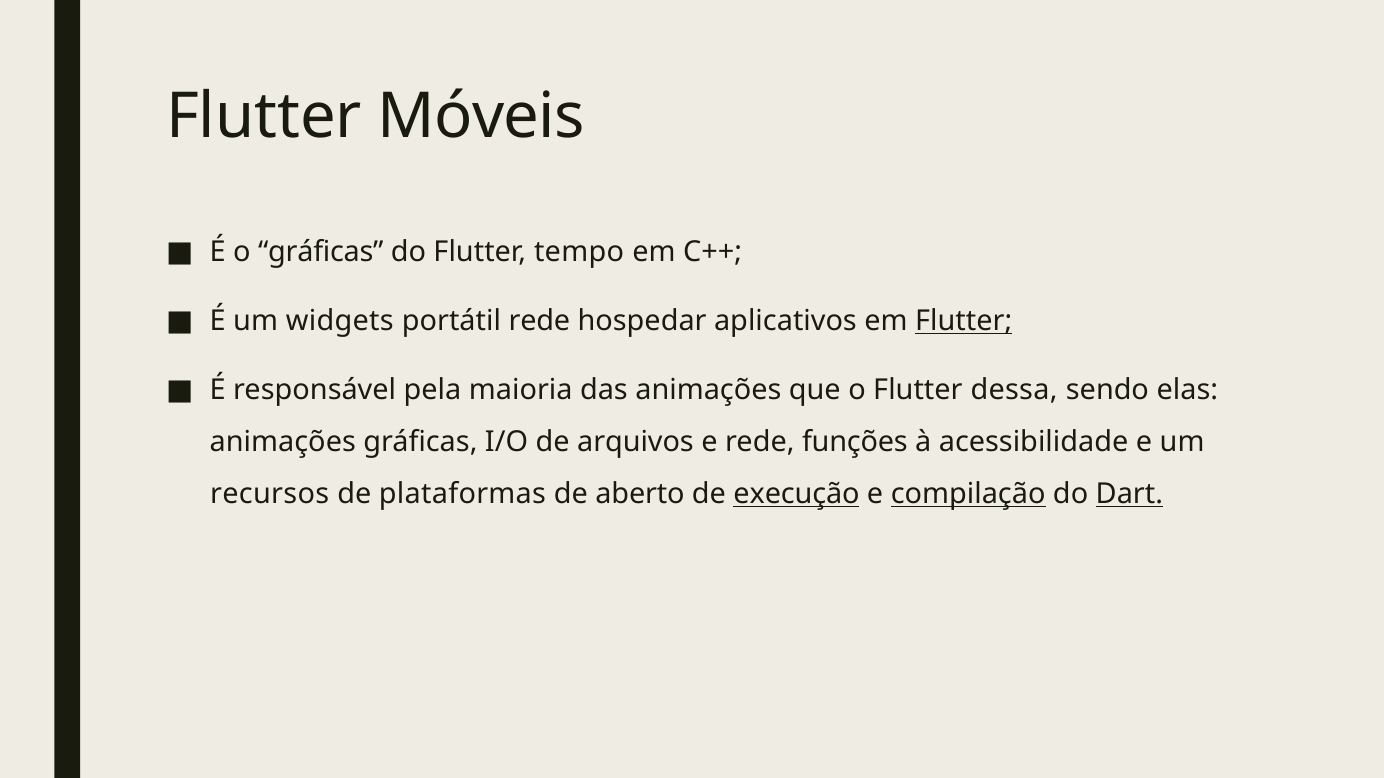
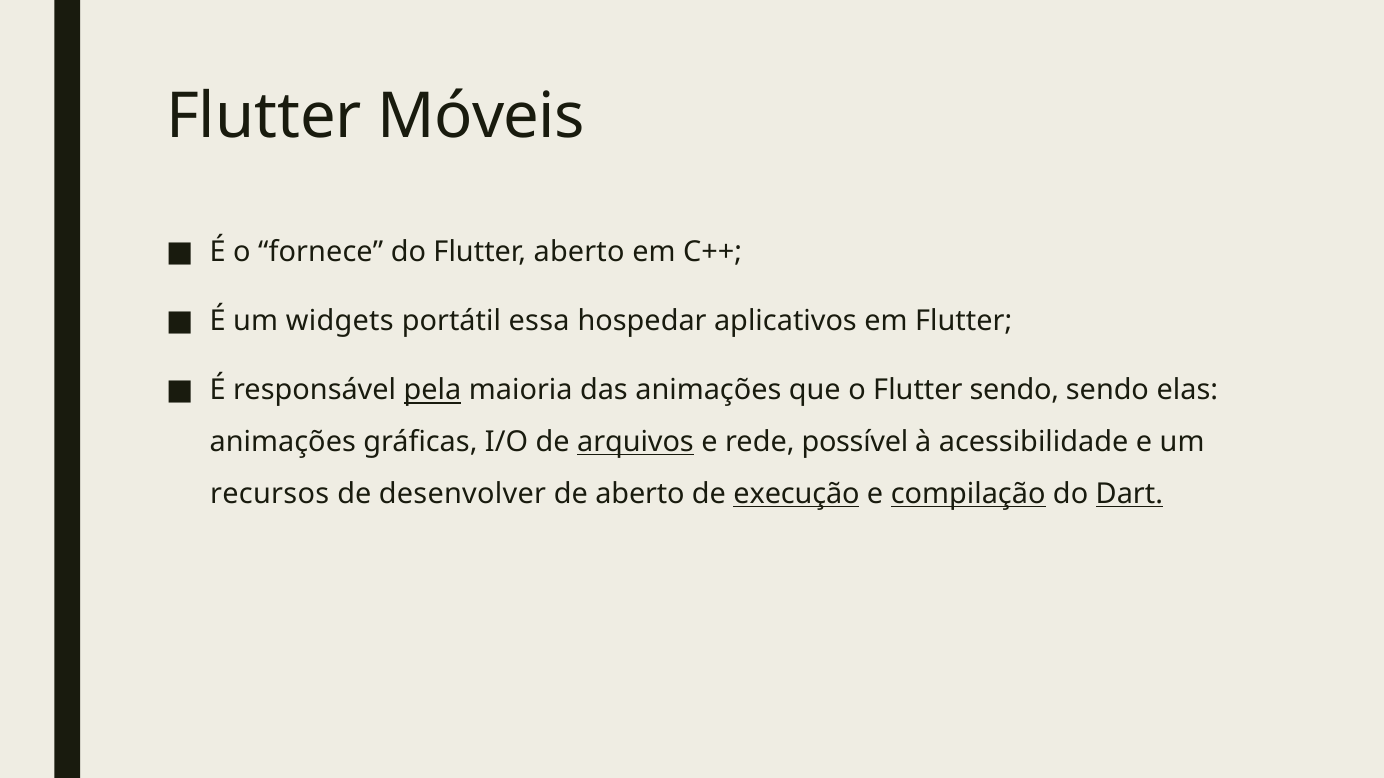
o gráficas: gráficas -> fornece (321, 252)
Flutter tempo: tempo -> aberto (579, 252)
portátil rede: rede -> essa (539, 321)
Flutter underline: present -> none (964, 321)
pela underline: none -> present (433, 391)
Flutter dessa: dessa -> sendo (1014, 391)
arquivos underline: none -> present (635, 442)
funções: funções -> possível (855, 442)
plataformas: plataformas -> desenvolver (462, 494)
